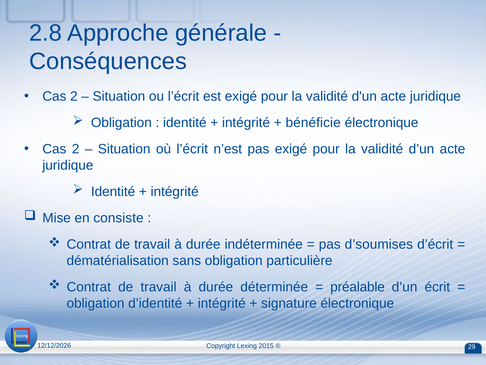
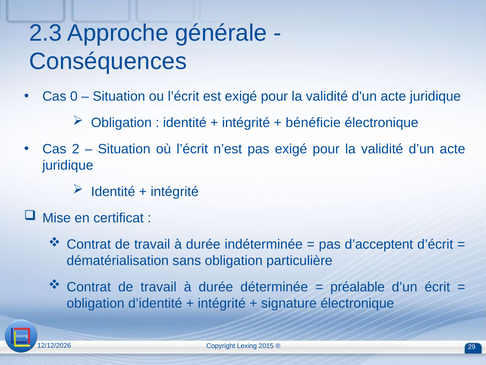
2.8: 2.8 -> 2.3 (46, 33)
2: 2 -> 0 (74, 96)
consiste: consiste -> certificat (119, 218)
d’soumises: d’soumises -> d’acceptent (379, 244)
